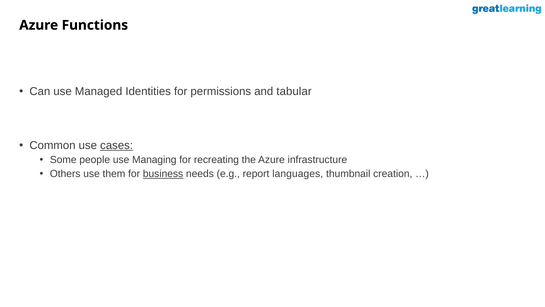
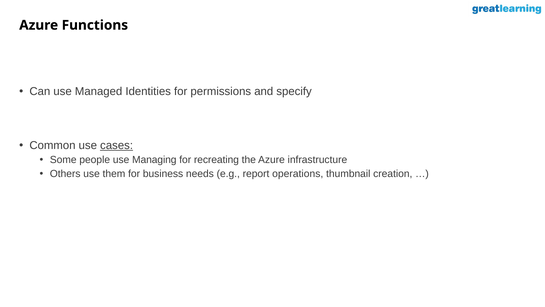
tabular: tabular -> specify (294, 91)
business underline: present -> none (163, 174)
languages: languages -> operations (298, 174)
